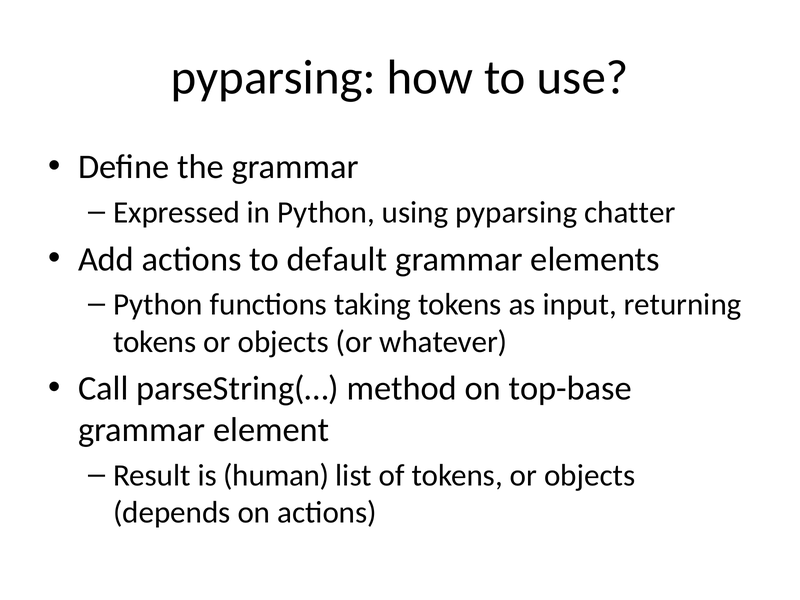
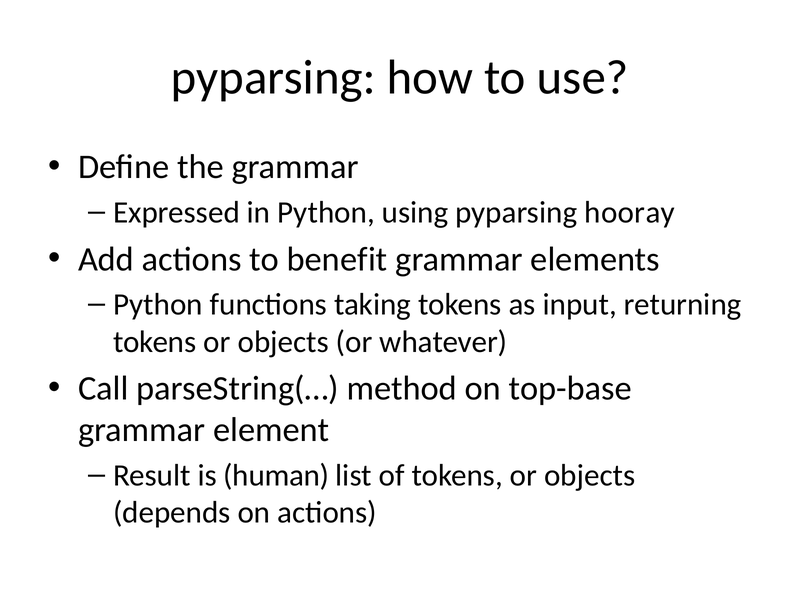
chatter: chatter -> hooray (630, 212)
default: default -> benefit (337, 259)
